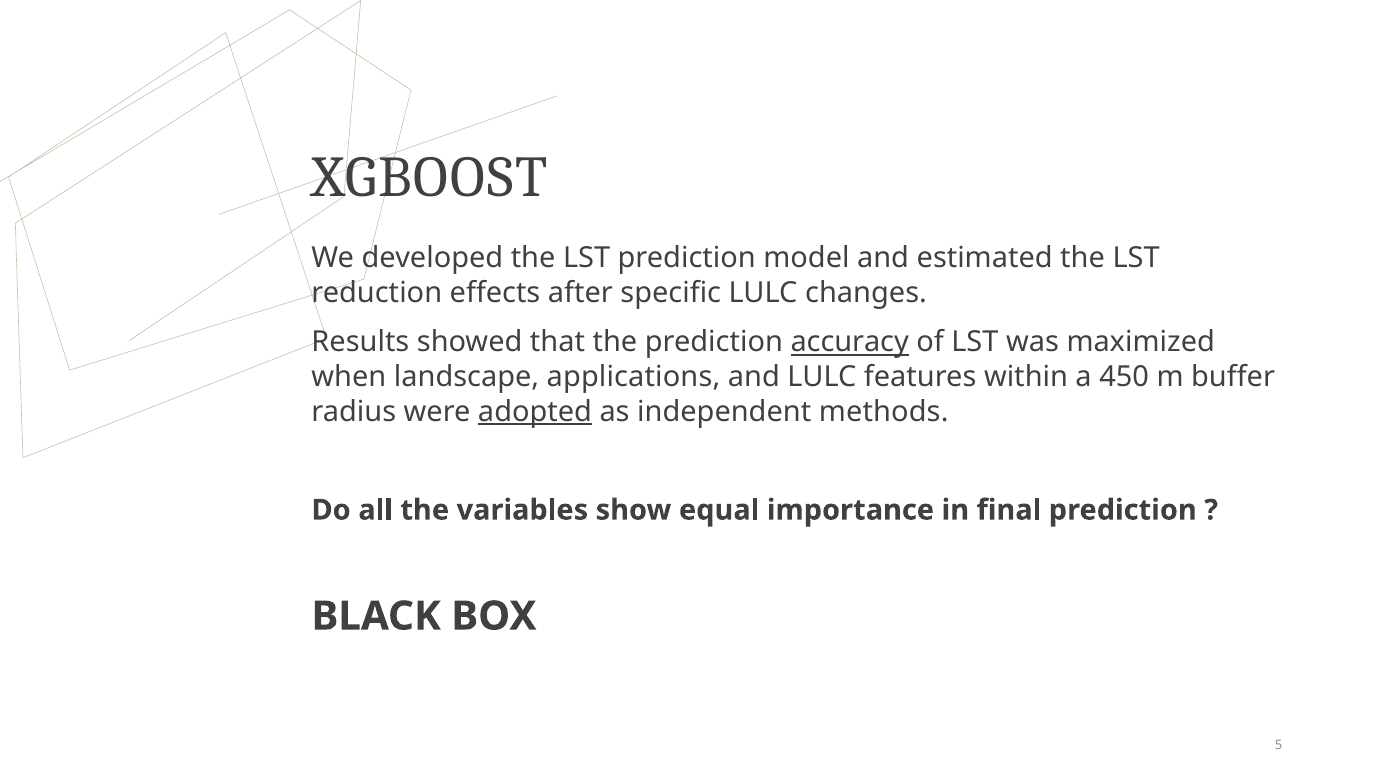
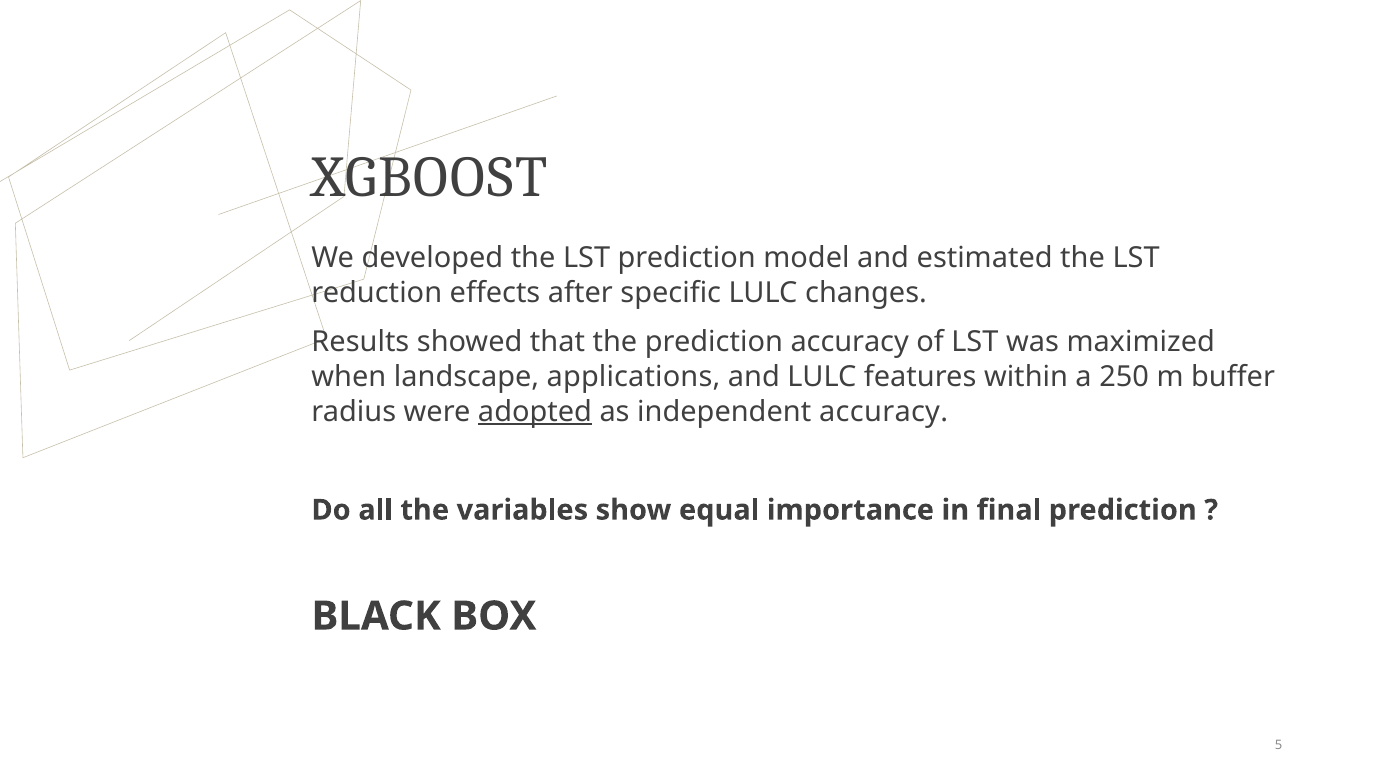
accuracy underline: present -> none (850, 342)
450: 450 -> 250 (1124, 377)
independent methods: methods -> accuracy (884, 412)
